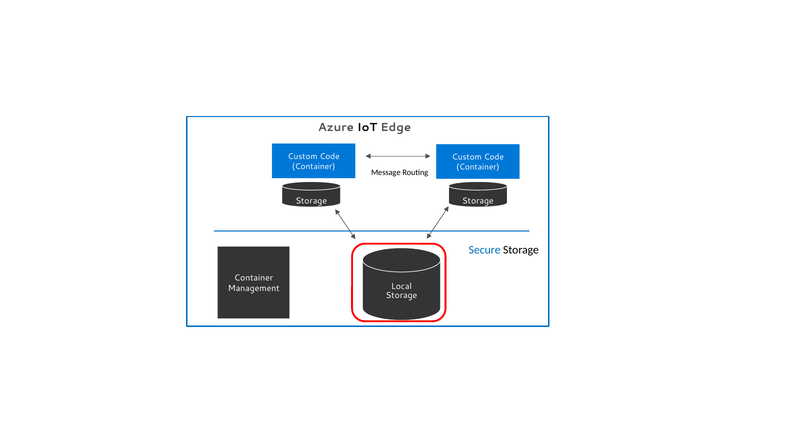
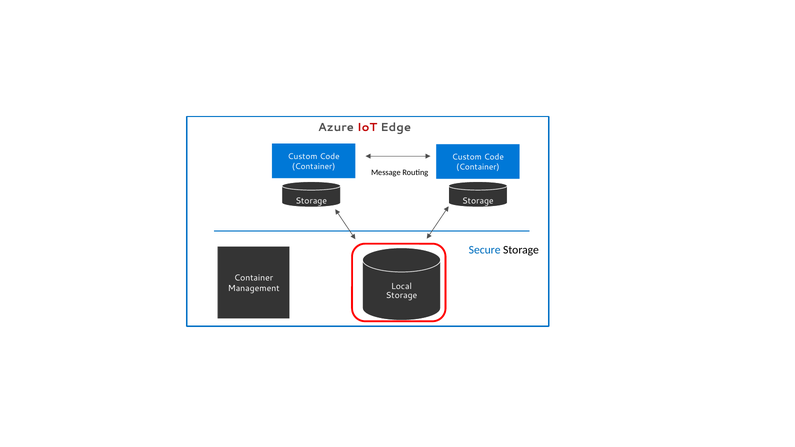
IoT colour: black -> red (367, 127)
